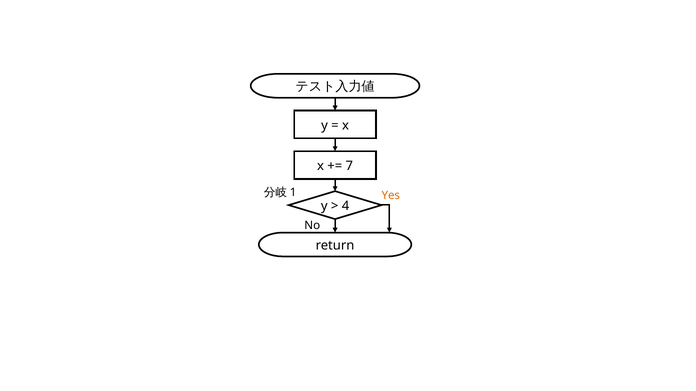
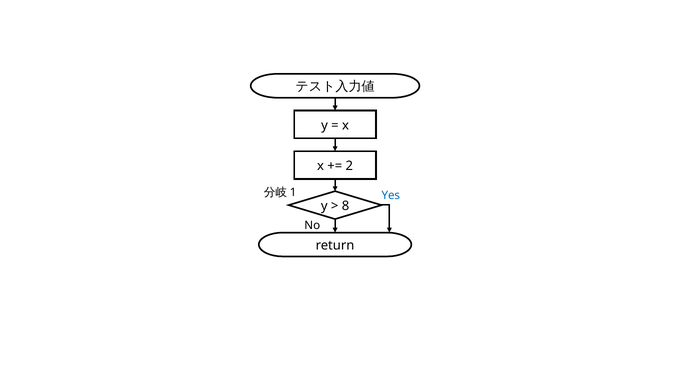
7: 7 -> 2 (349, 166)
Yes colour: orange -> blue (391, 196)
4: 4 -> 8 (345, 206)
